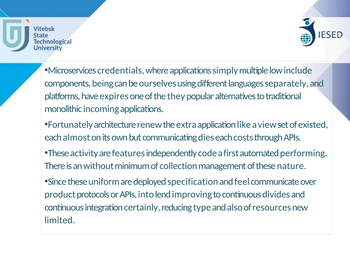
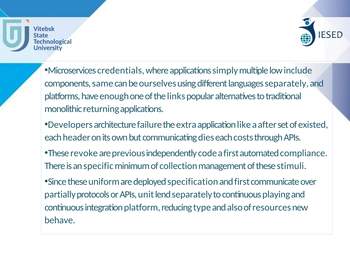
being: being -> same (103, 84)
expires: expires -> enough (114, 96)
they: they -> links (176, 96)
incoming: incoming -> returning (101, 109)
Fortunately: Fortunately -> Developers (70, 125)
renew: renew -> failure (150, 125)
view: view -> after (267, 125)
almost: almost -> header (77, 138)
activity: activity -> revoke (84, 153)
features: features -> previous (128, 153)
performing: performing -> compliance (304, 153)
without: without -> specific (98, 166)
nature: nature -> stimuli (292, 166)
and feel: feel -> first (242, 182)
product: product -> partially (60, 195)
into: into -> unit (146, 195)
lend improving: improving -> separately (192, 195)
divides: divides -> playing (276, 195)
certainly: certainly -> platform (142, 208)
limited: limited -> behave (60, 221)
